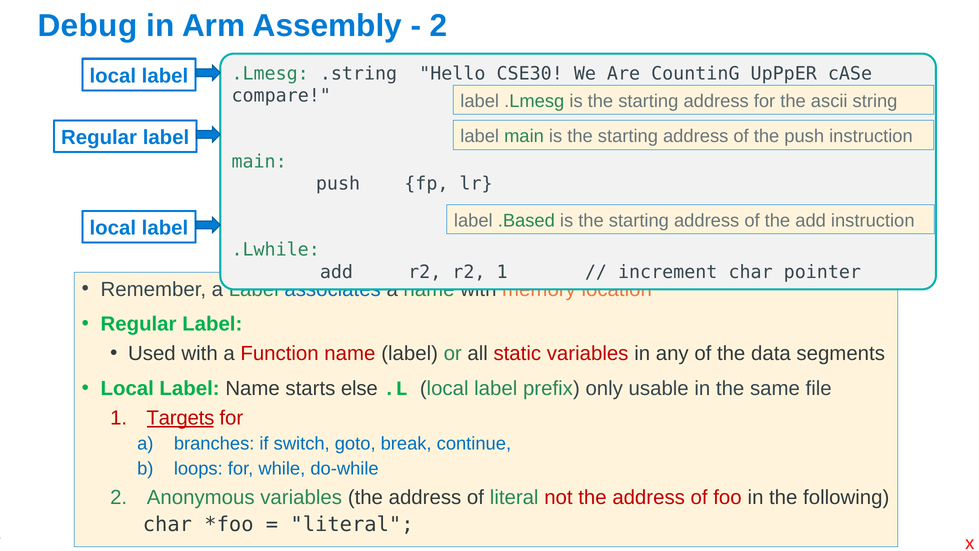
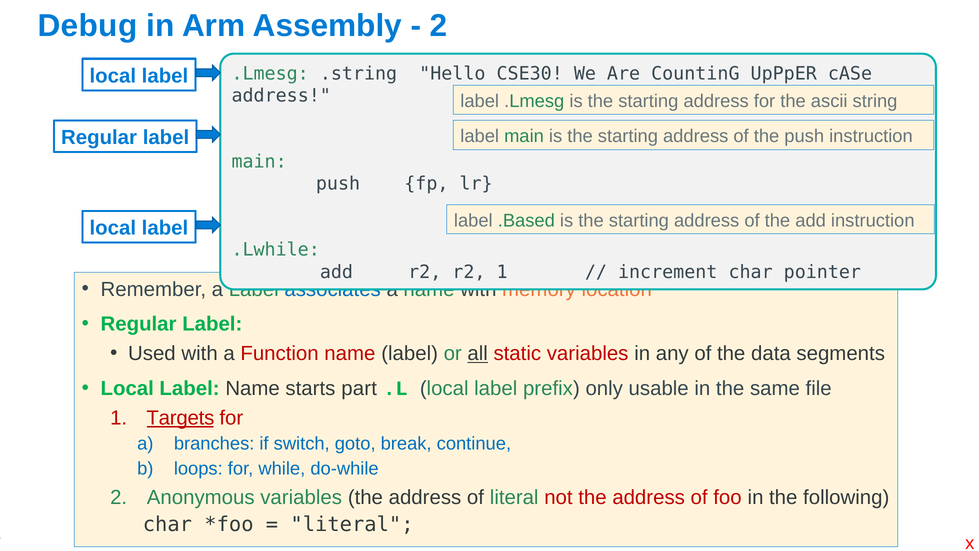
compare: compare -> address (281, 96)
all underline: none -> present (478, 354)
else: else -> part (359, 388)
